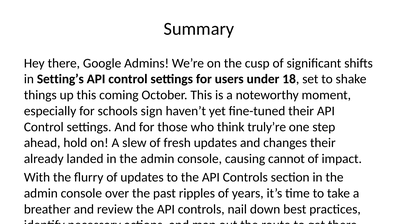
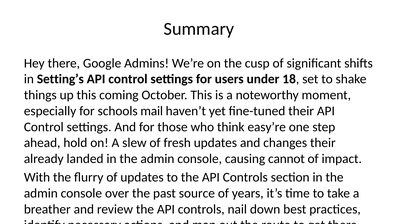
sign: sign -> mail (152, 111)
truly’re: truly’re -> easy’re (267, 127)
ripples: ripples -> source (197, 193)
